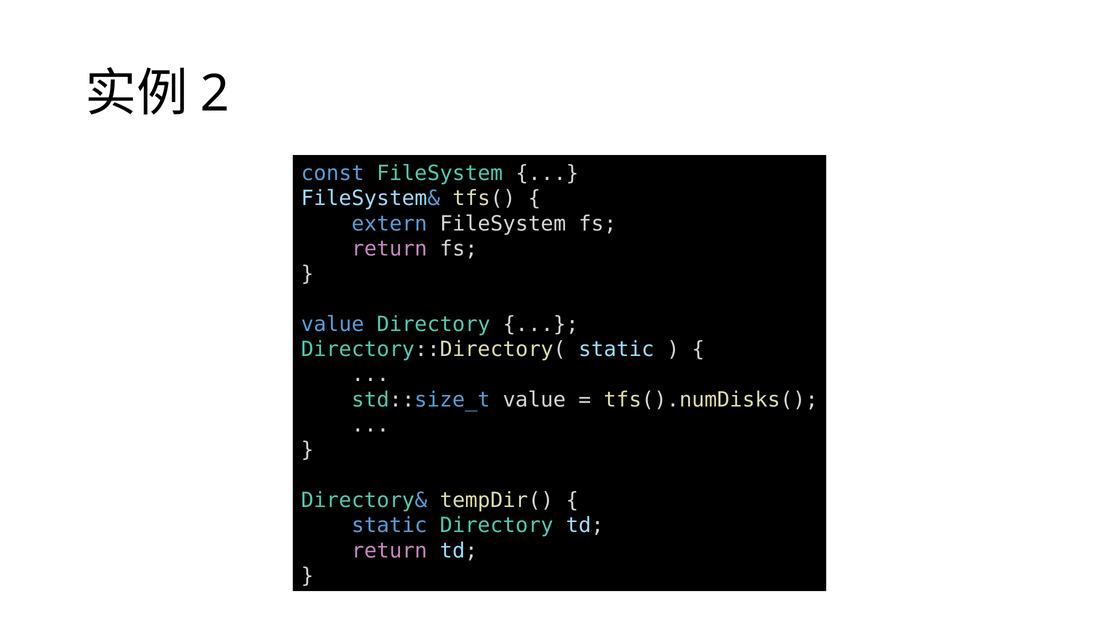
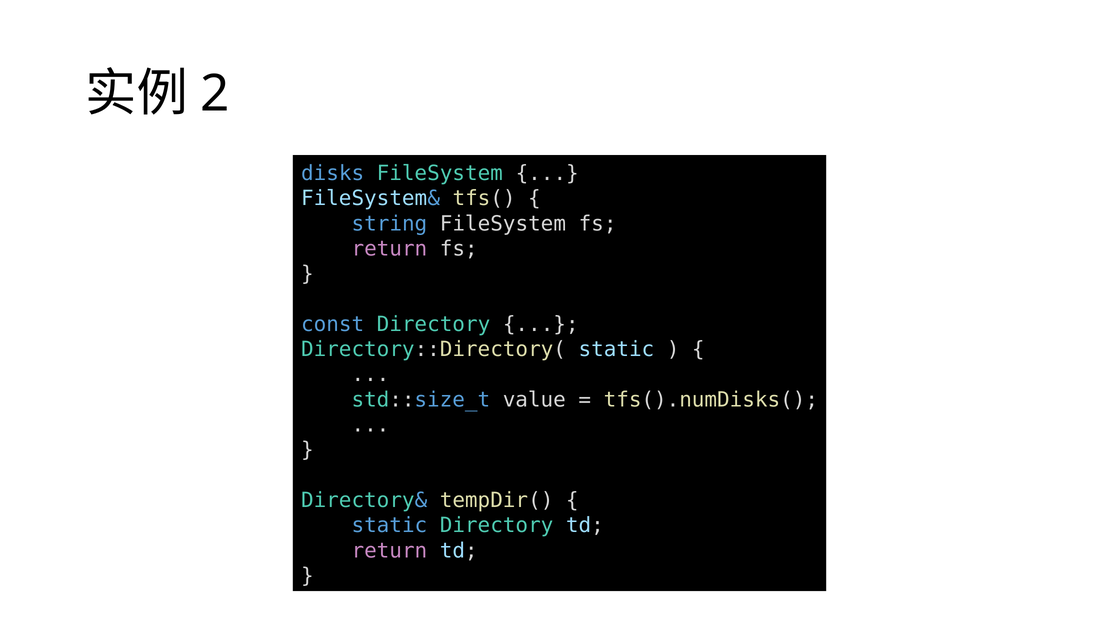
const: const -> disks (333, 173)
extern: extern -> string (389, 224)
value: value -> const (333, 324)
